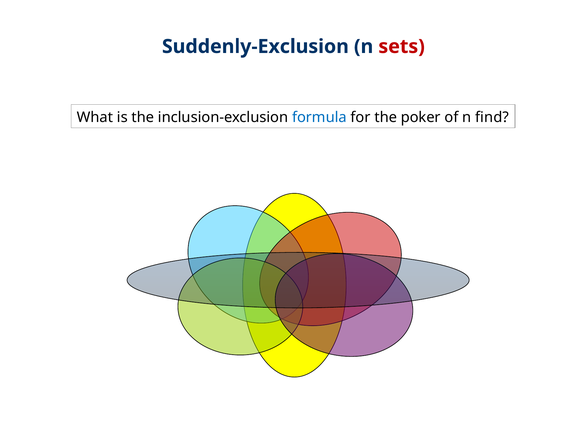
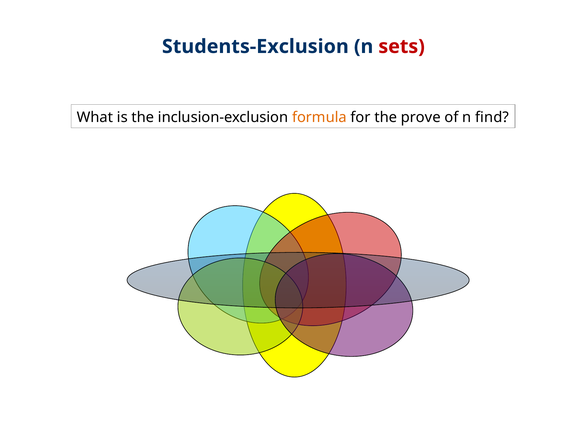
Suddenly-Exclusion: Suddenly-Exclusion -> Students-Exclusion (255, 47)
formula colour: blue -> orange (319, 117)
poker: poker -> prove (421, 117)
